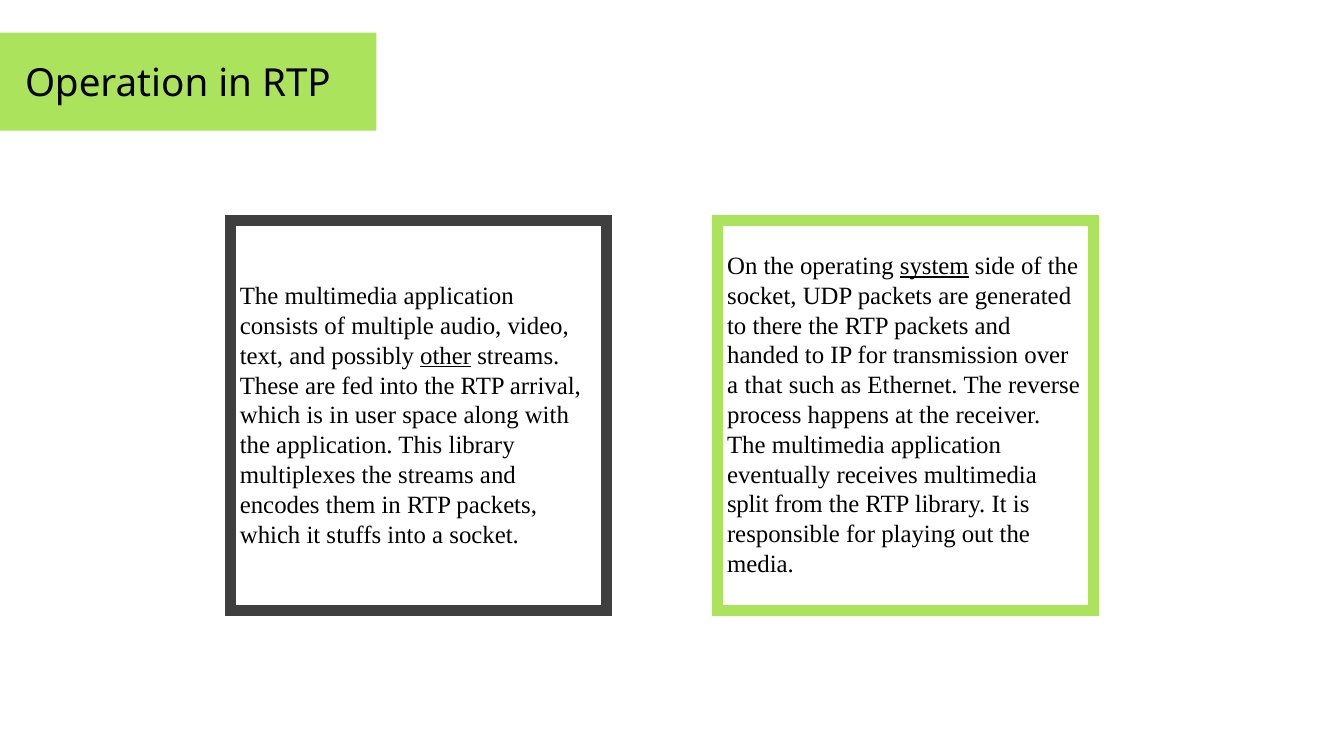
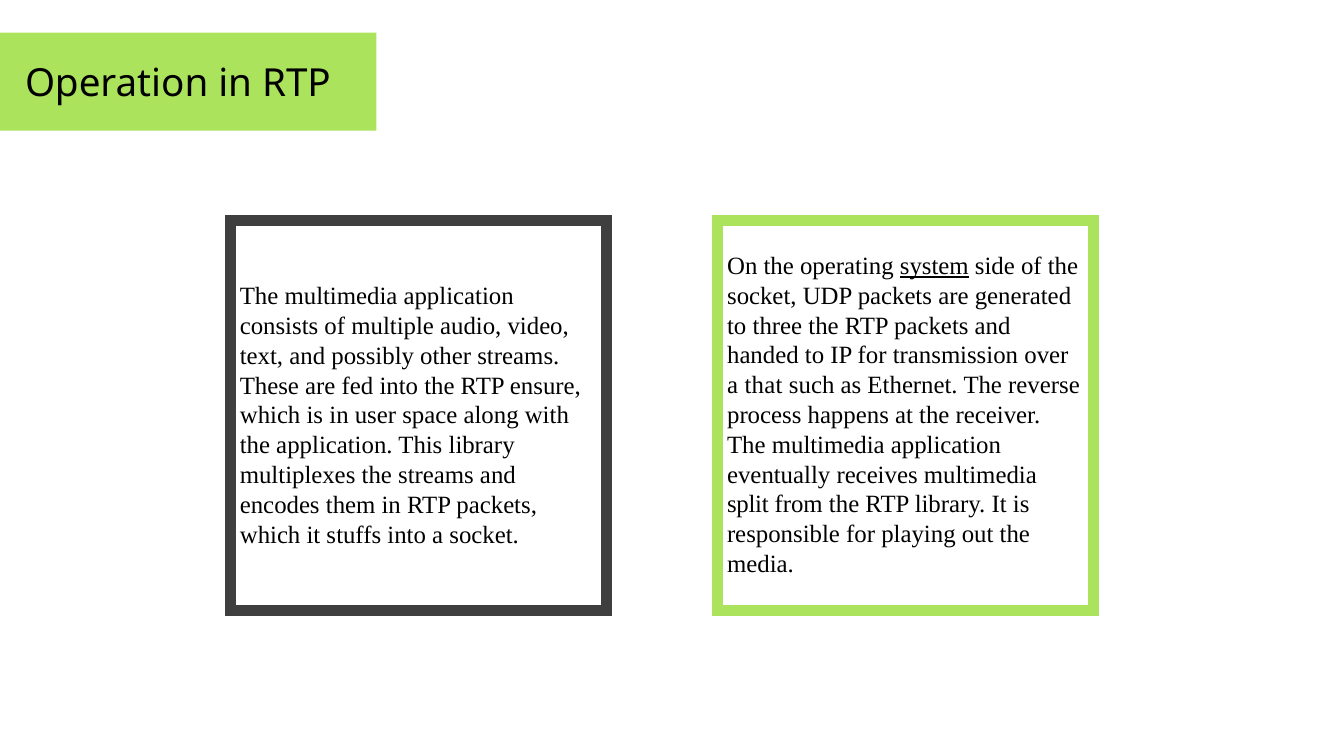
there: there -> three (777, 326)
other underline: present -> none (446, 356)
arrival: arrival -> ensure (545, 386)
